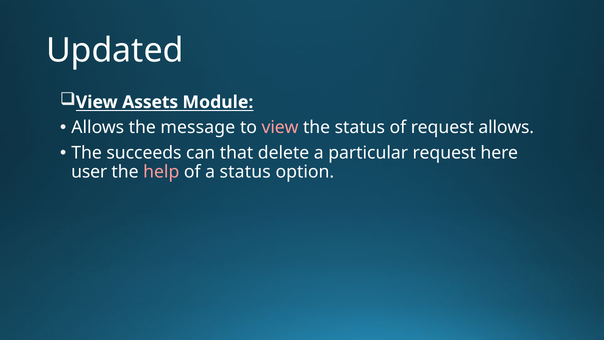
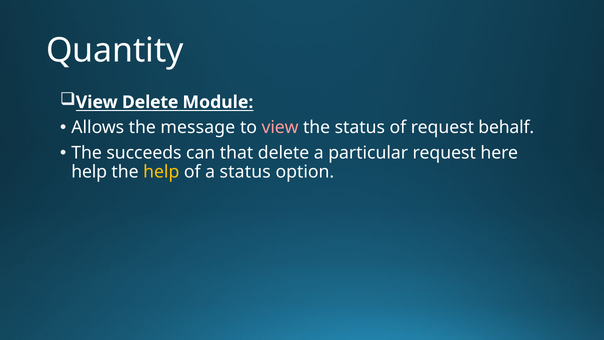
Updated: Updated -> Quantity (115, 51)
View Assets: Assets -> Delete (150, 102)
request allows: allows -> behalf (506, 127)
user: user -> help (89, 172)
help colour: pink -> yellow (161, 172)
